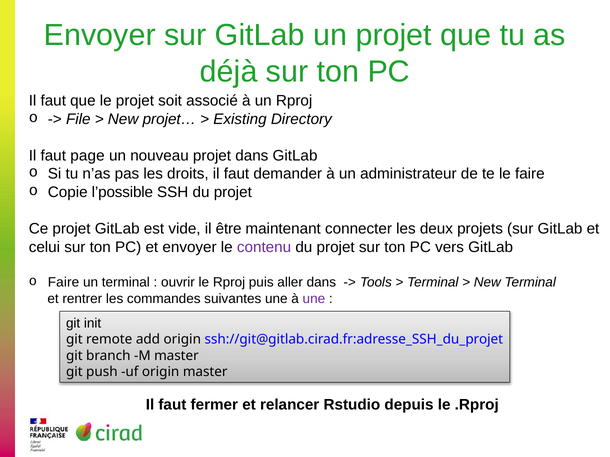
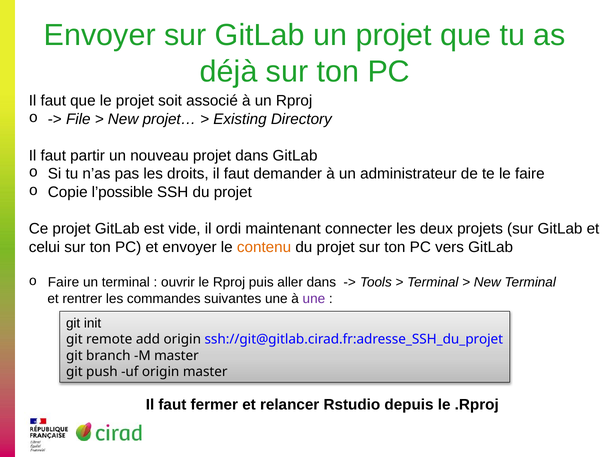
page: page -> partir (88, 156)
être: être -> ordi (229, 229)
contenu colour: purple -> orange (264, 247)
